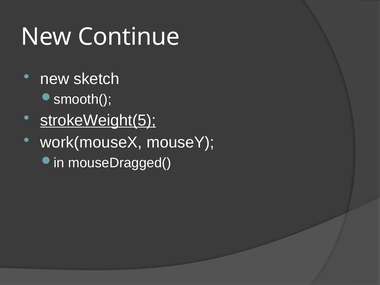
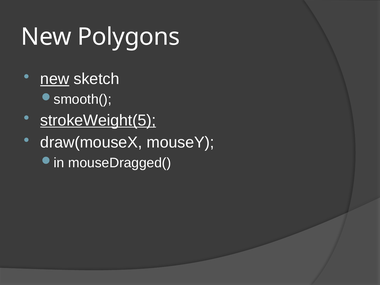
Continue: Continue -> Polygons (129, 37)
new underline: none -> present (55, 79)
work(mouseX: work(mouseX -> draw(mouseX (91, 143)
